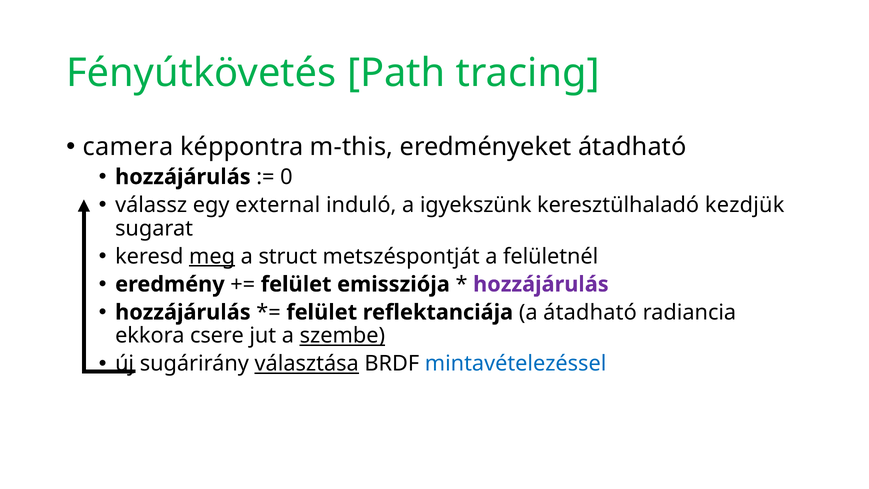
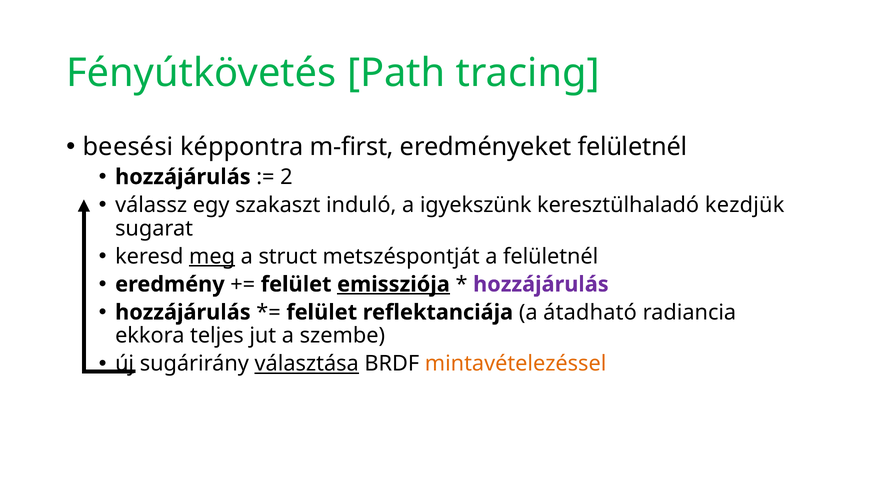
camera: camera -> beesési (128, 147)
m-this: m-this -> m-first (352, 147)
eredményeket átadható: átadható -> felületnél (633, 147)
0: 0 -> 2 (286, 177)
external: external -> szakaszt (278, 205)
emissziója underline: none -> present (393, 284)
csere: csere -> teljes (217, 336)
szembe underline: present -> none (342, 336)
mintavételezéssel colour: blue -> orange (516, 364)
